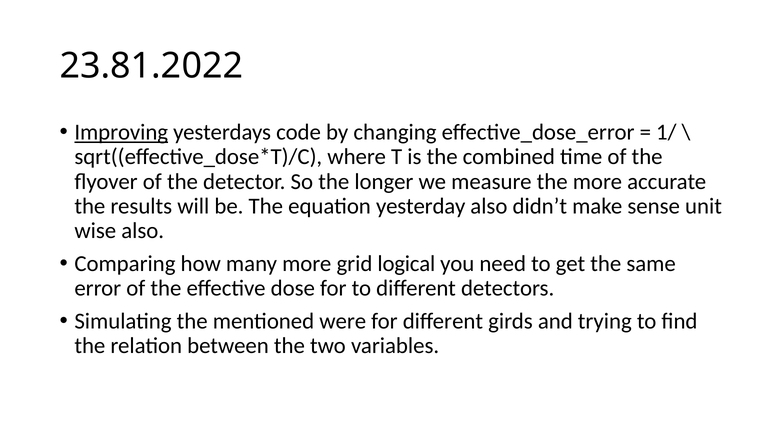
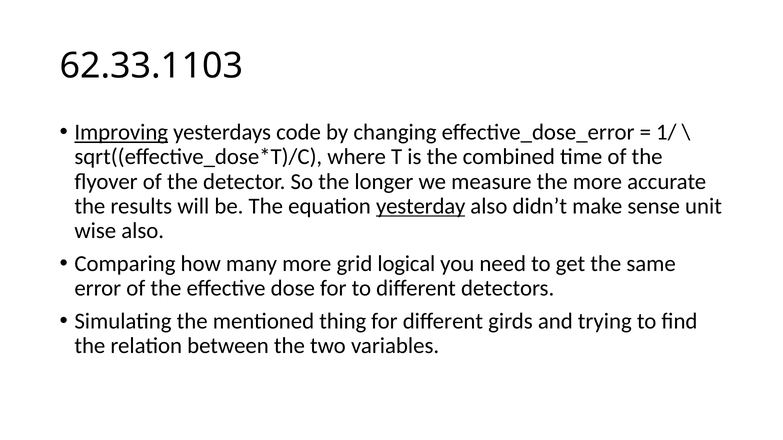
23.81.2022: 23.81.2022 -> 62.33.1103 (151, 66)
yesterday underline: none -> present (421, 206)
were: were -> thing (343, 321)
